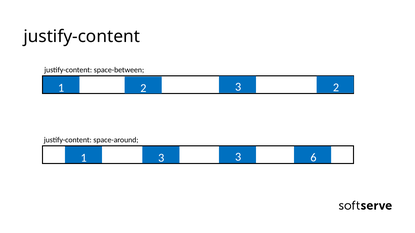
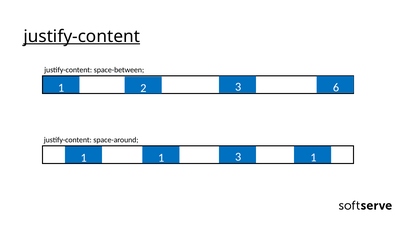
justify-content underline: none -> present (82, 36)
3 2: 2 -> 6 (336, 88)
1 3: 3 -> 1 (161, 158)
3 6: 6 -> 1 (313, 158)
